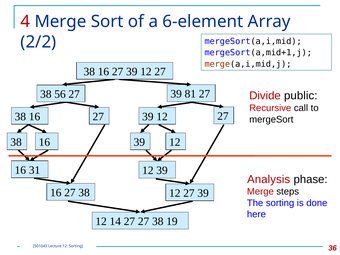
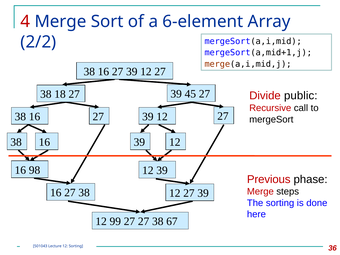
81: 81 -> 45 (190, 94)
56: 56 -> 18 (60, 94)
31: 31 -> 98 (35, 170)
Analysis: Analysis -> Previous (269, 179)
14: 14 -> 99 (115, 221)
19: 19 -> 67 (172, 221)
